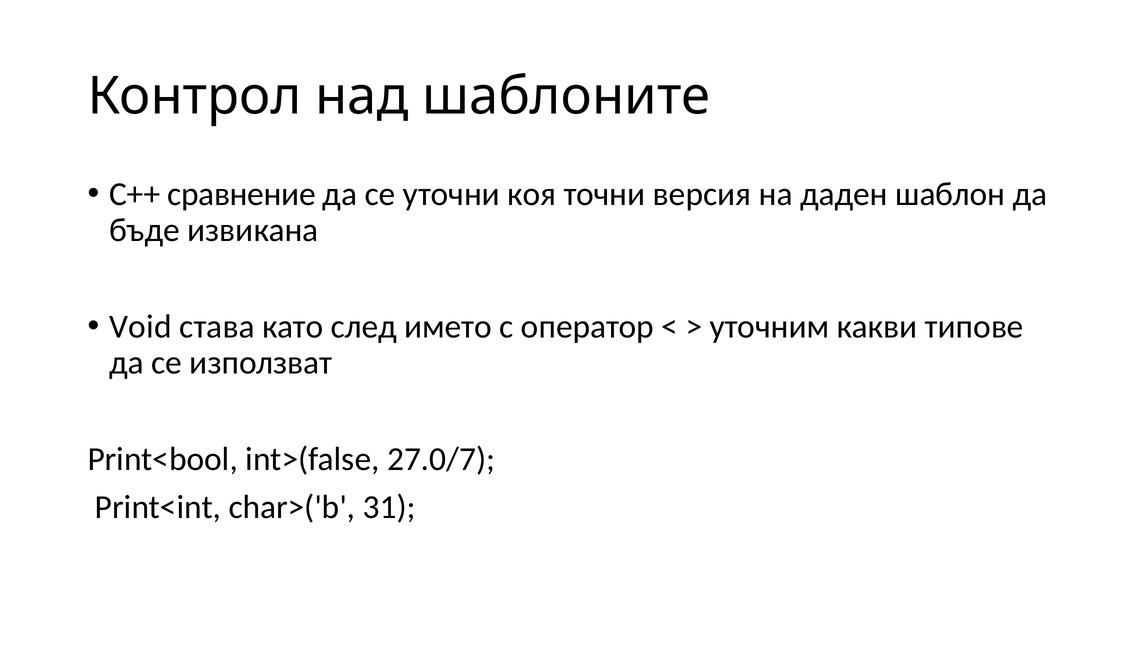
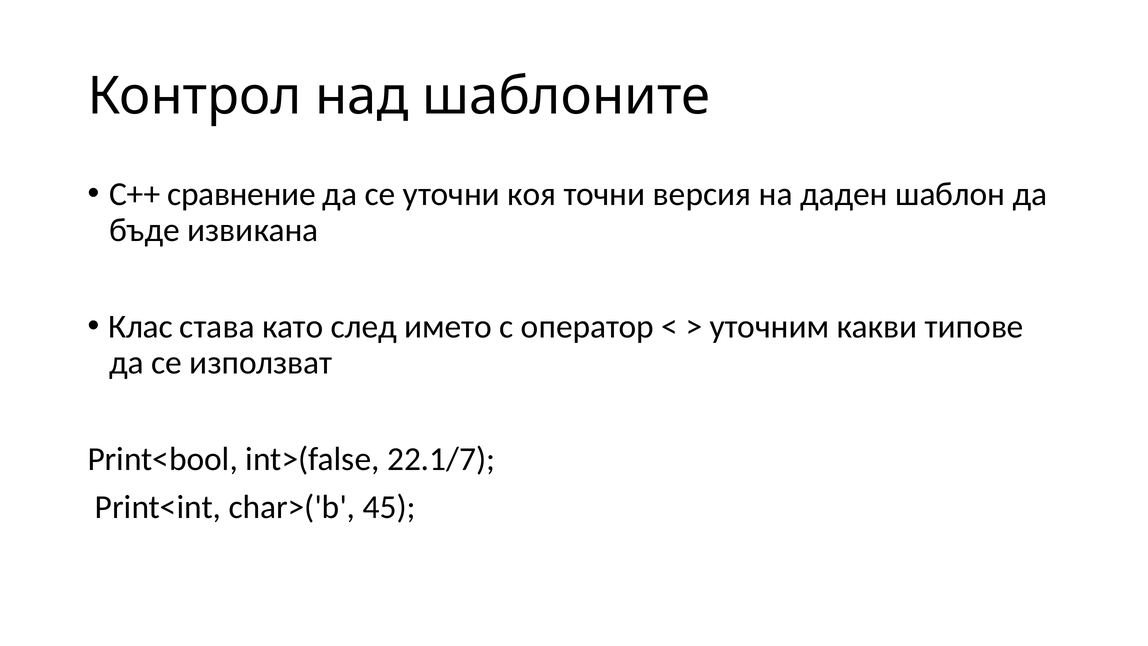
Void: Void -> Клас (141, 327)
27.0/7: 27.0/7 -> 22.1/7 (441, 459)
31: 31 -> 45 (389, 507)
